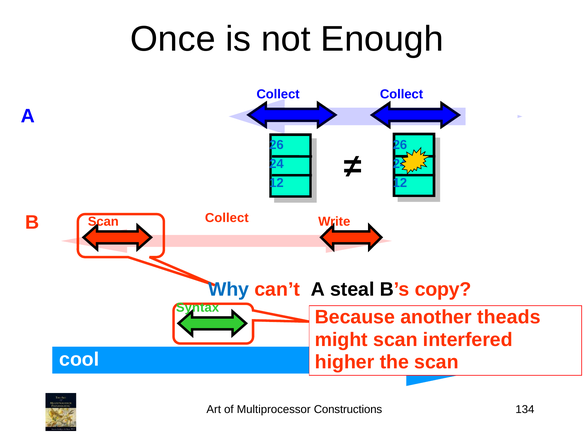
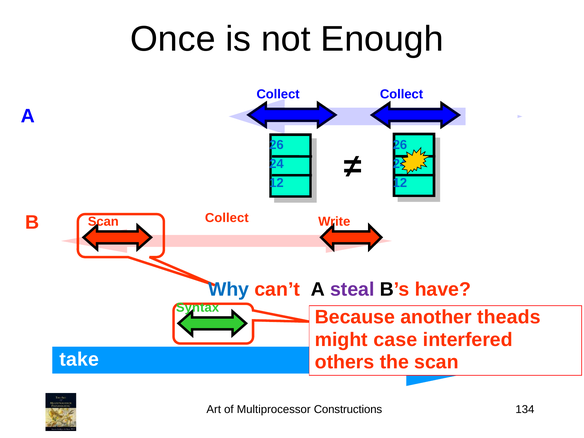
steal colour: black -> purple (352, 289)
copy: copy -> have (443, 289)
might scan: scan -> case (395, 340)
cool: cool -> take (79, 359)
higher: higher -> others (345, 362)
